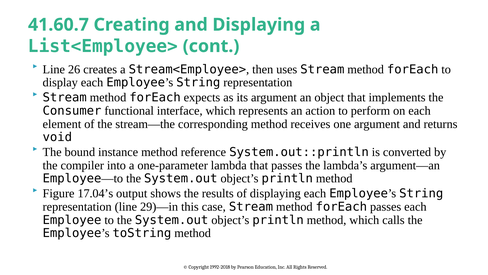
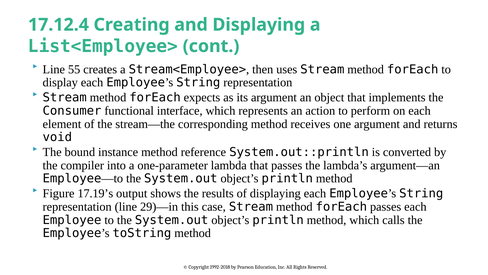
41.60.7: 41.60.7 -> 17.12.4 (58, 25)
26: 26 -> 55 (74, 69)
17.04’s: 17.04’s -> 17.19’s (95, 193)
